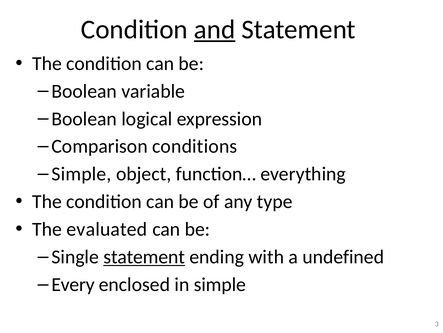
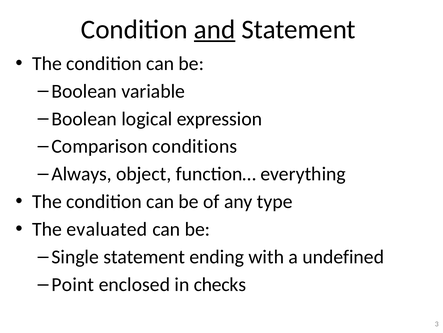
Simple: Simple -> Always (82, 174)
statement underline: present -> none (144, 256)
Every: Every -> Point (73, 284)
in simple: simple -> checks (220, 284)
